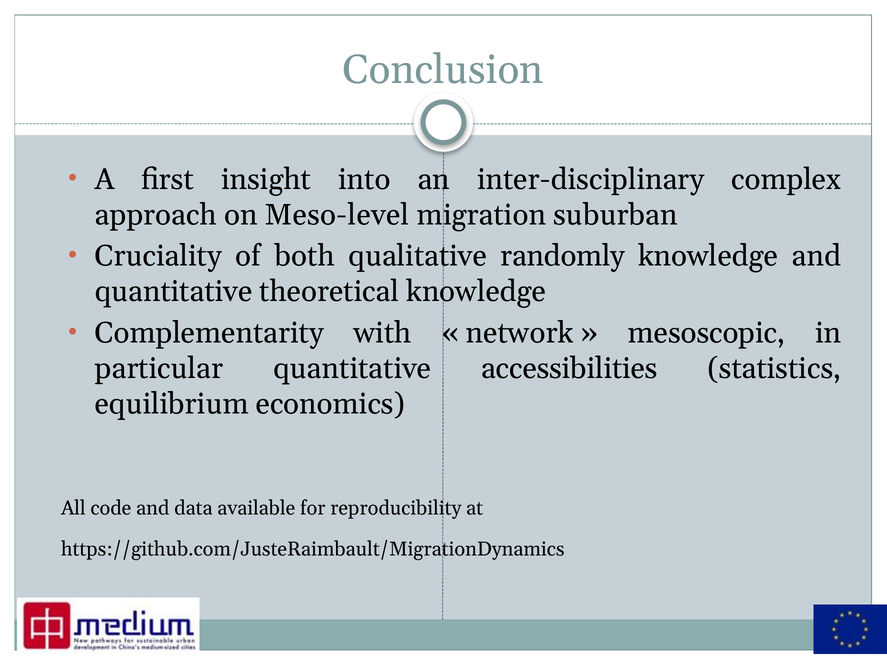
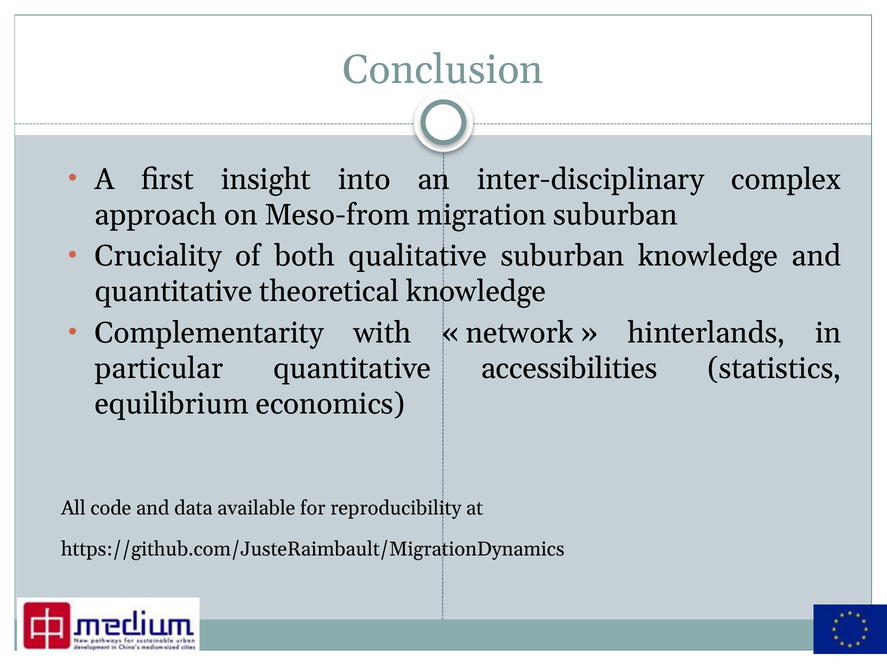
Meso-level: Meso-level -> Meso-from (337, 215)
qualitative randomly: randomly -> suburban (562, 256)
mesoscopic: mesoscopic -> hinterlands (707, 333)
